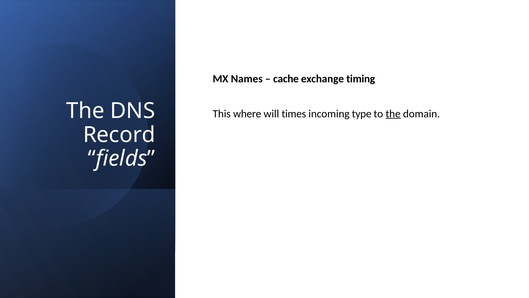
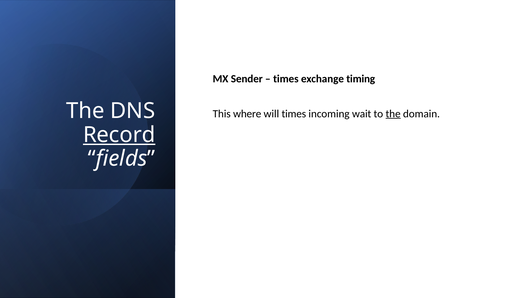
Names: Names -> Sender (247, 79)
cache: cache -> times (286, 79)
type: type -> wait (362, 114)
Record underline: none -> present (119, 135)
